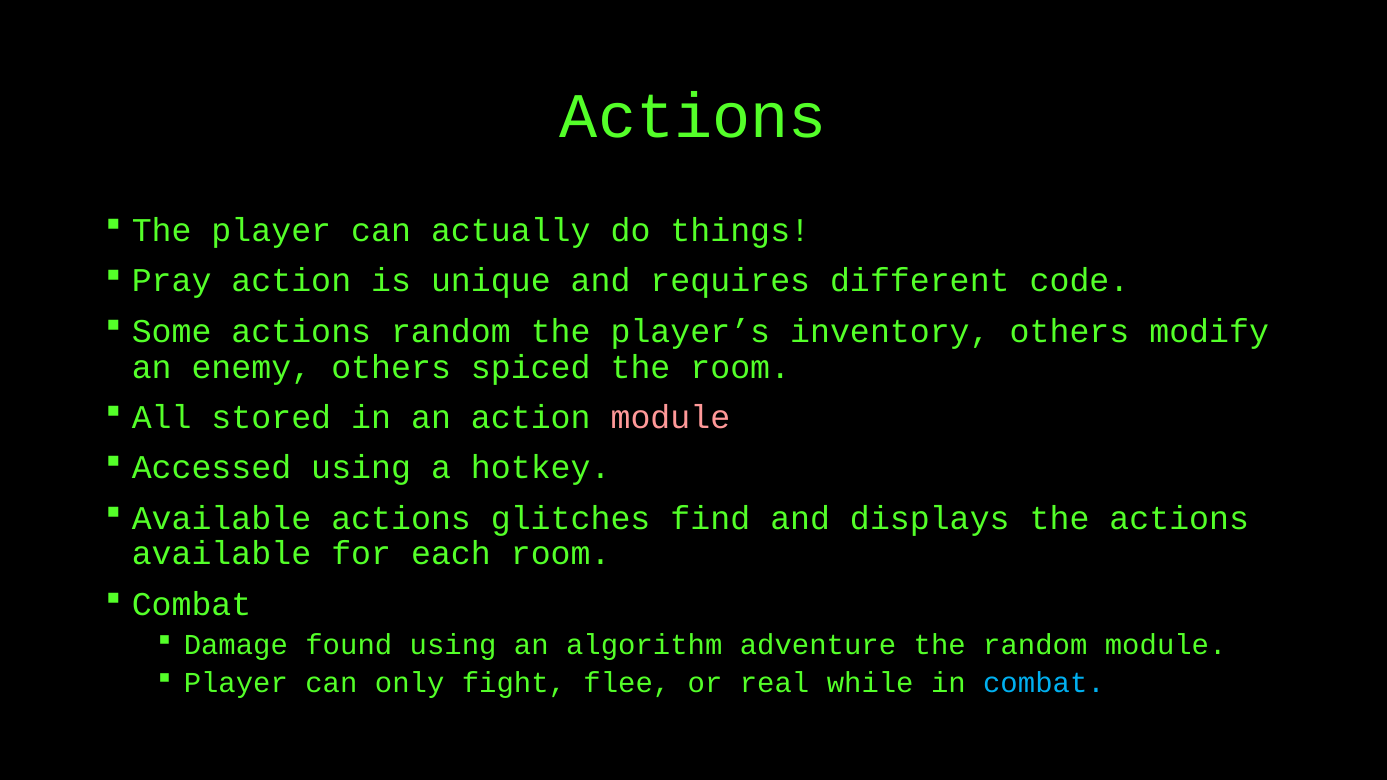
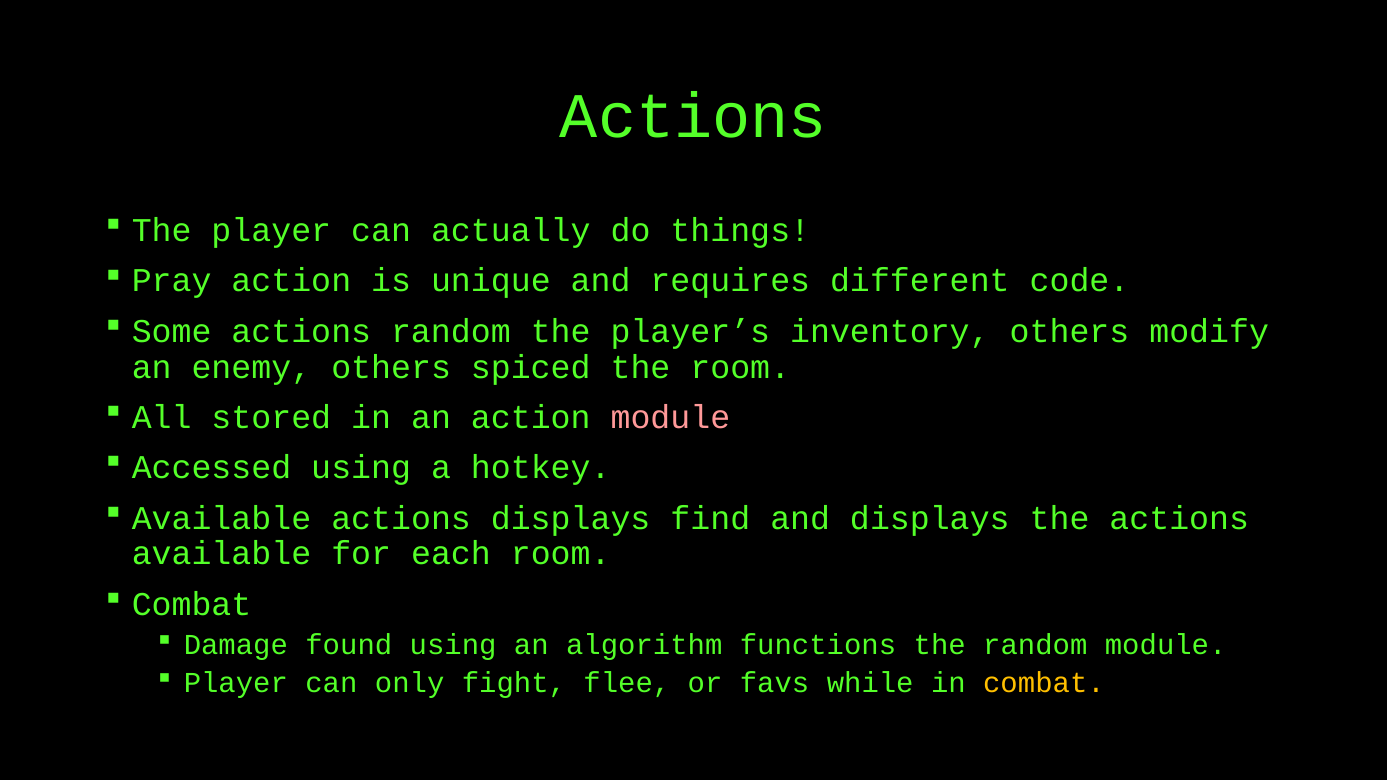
actions glitches: glitches -> displays (571, 518)
adventure: adventure -> functions (818, 645)
real: real -> favs (775, 684)
combat colour: light blue -> yellow (1044, 684)
